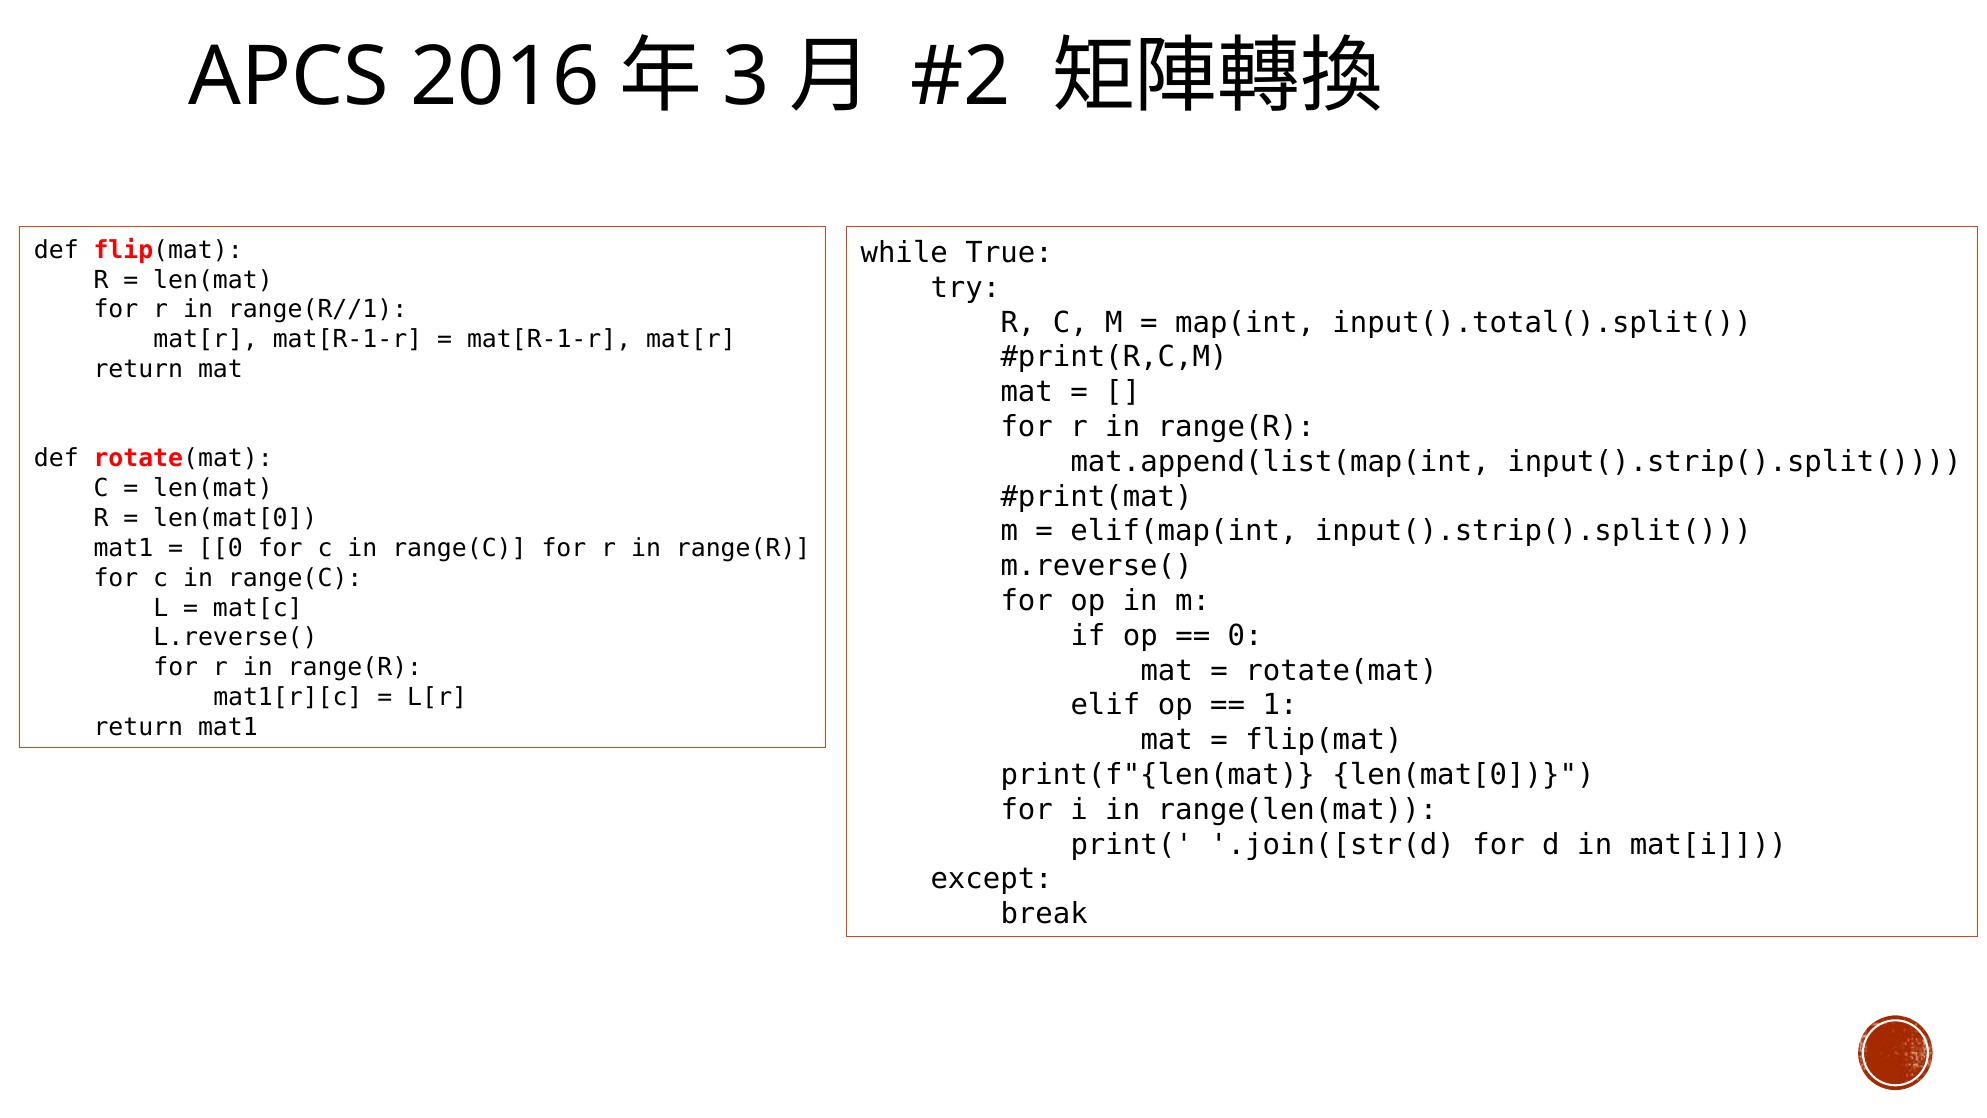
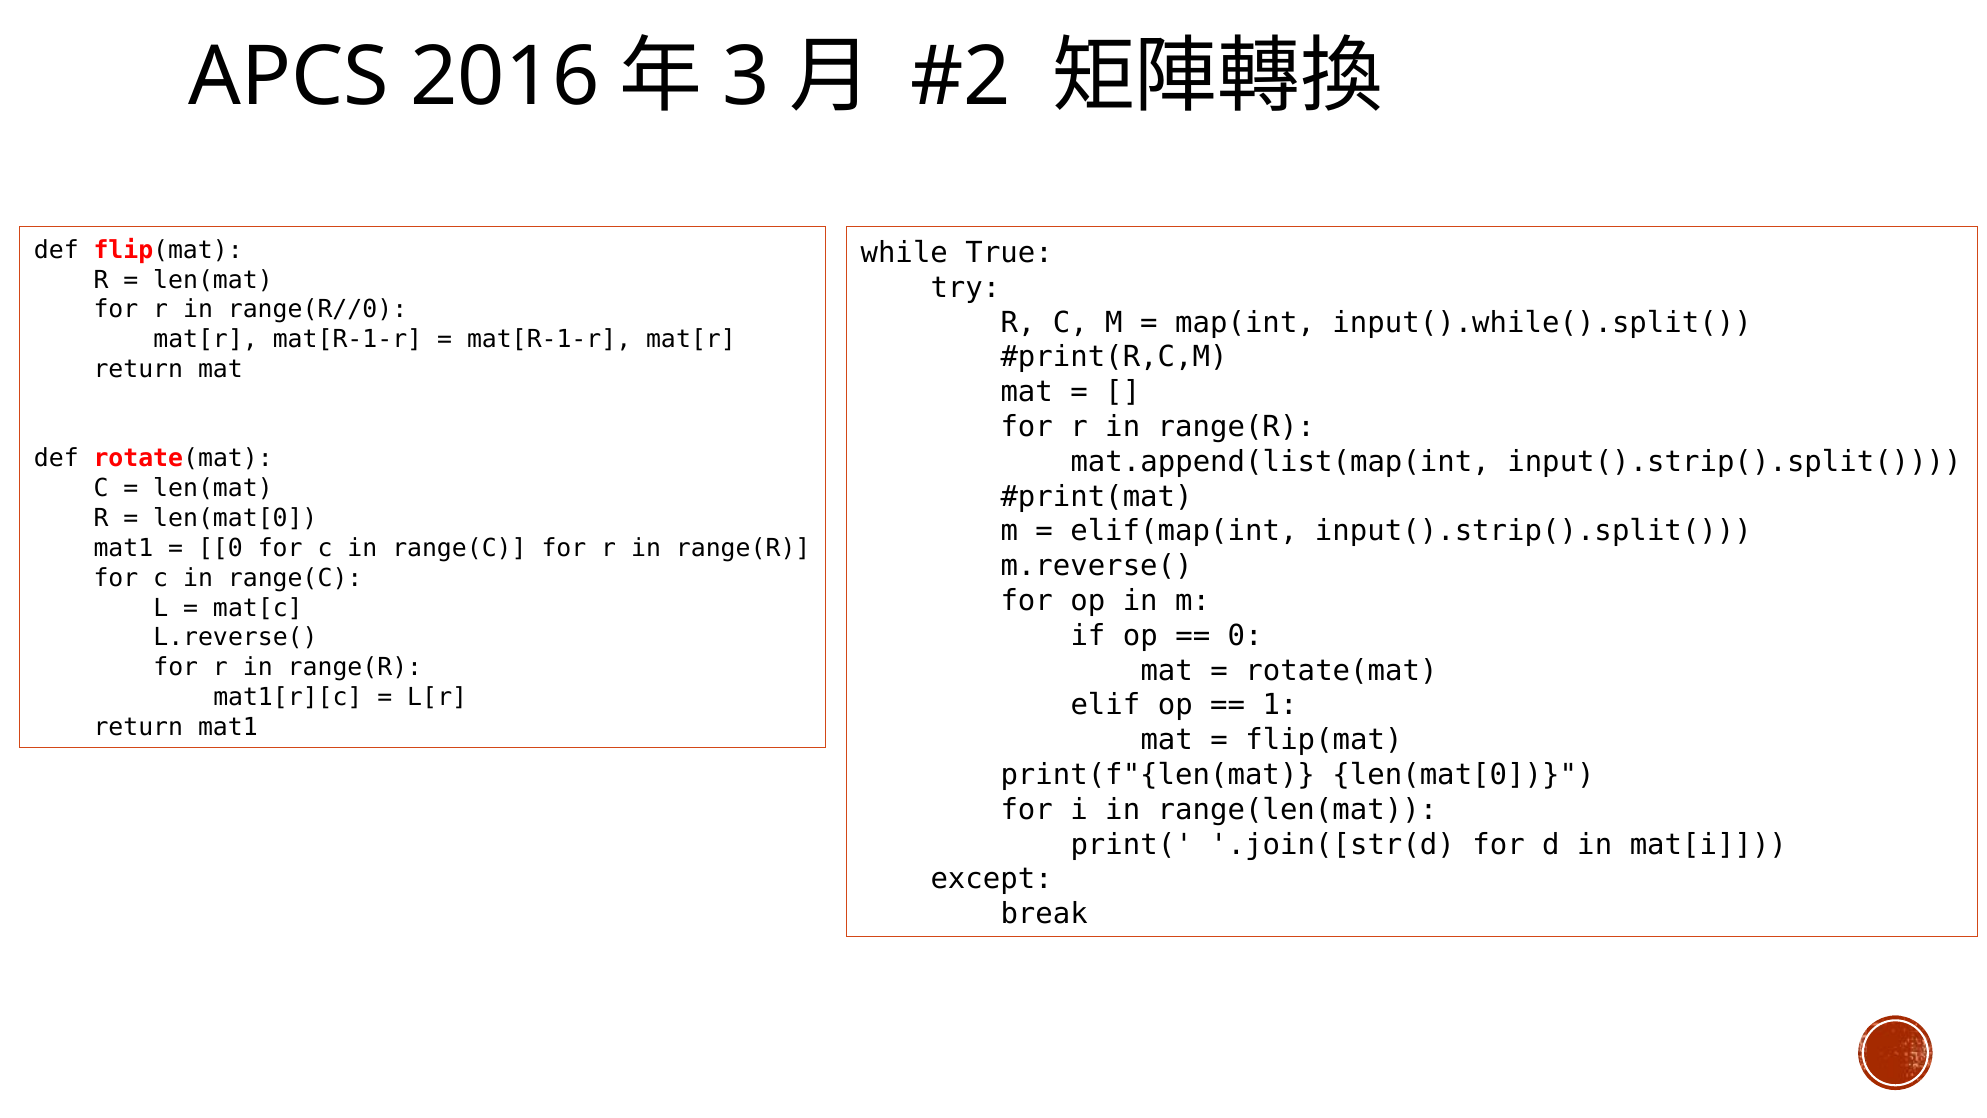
range(R//1: range(R//1 -> range(R//0 (318, 310)
input().total().split(: input().total().split( -> input().while().split( (1542, 322)
